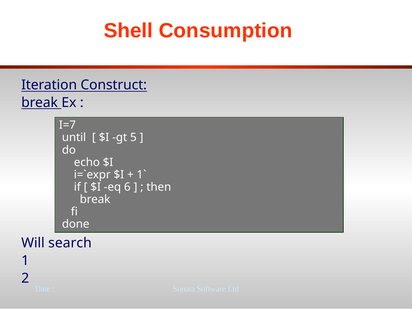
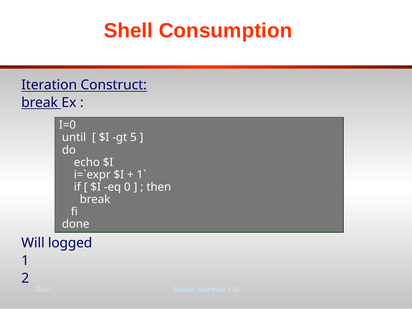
I=7: I=7 -> I=0 (67, 125)
6: 6 -> 0 (127, 187)
search: search -> logged (70, 243)
